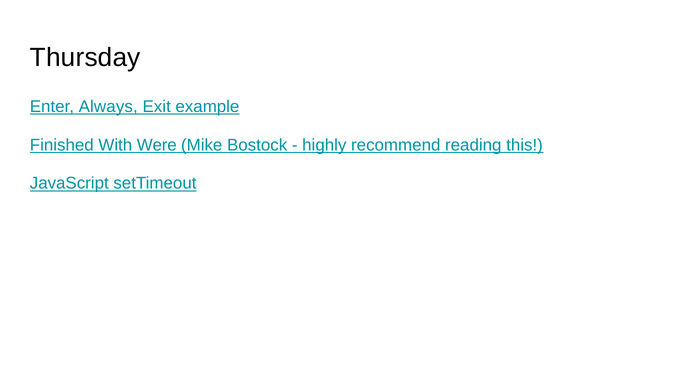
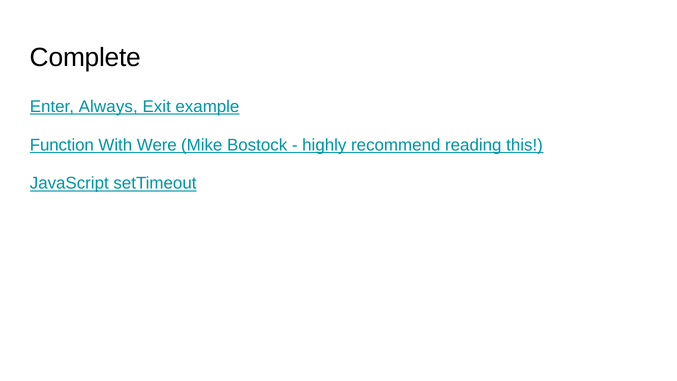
Thursday: Thursday -> Complete (85, 57)
Finished: Finished -> Function (62, 145)
